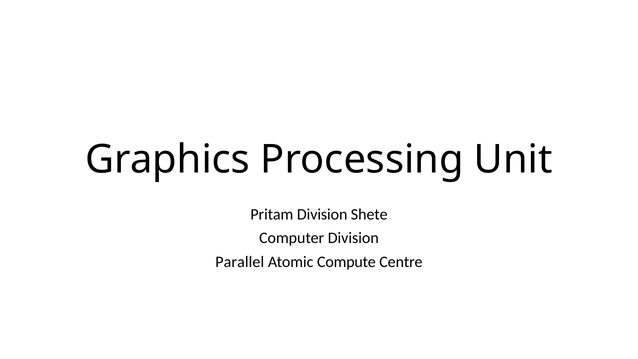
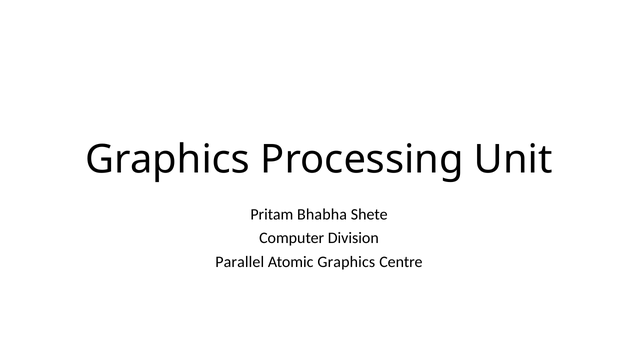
Pritam Division: Division -> Bhabha (322, 214)
Atomic Compute: Compute -> Graphics (346, 262)
